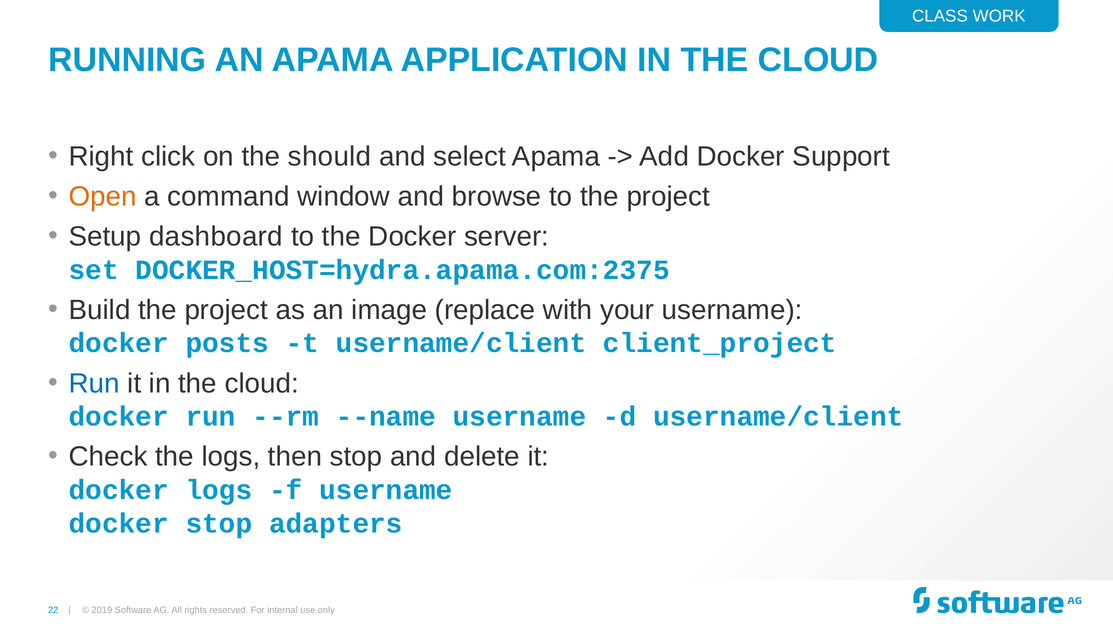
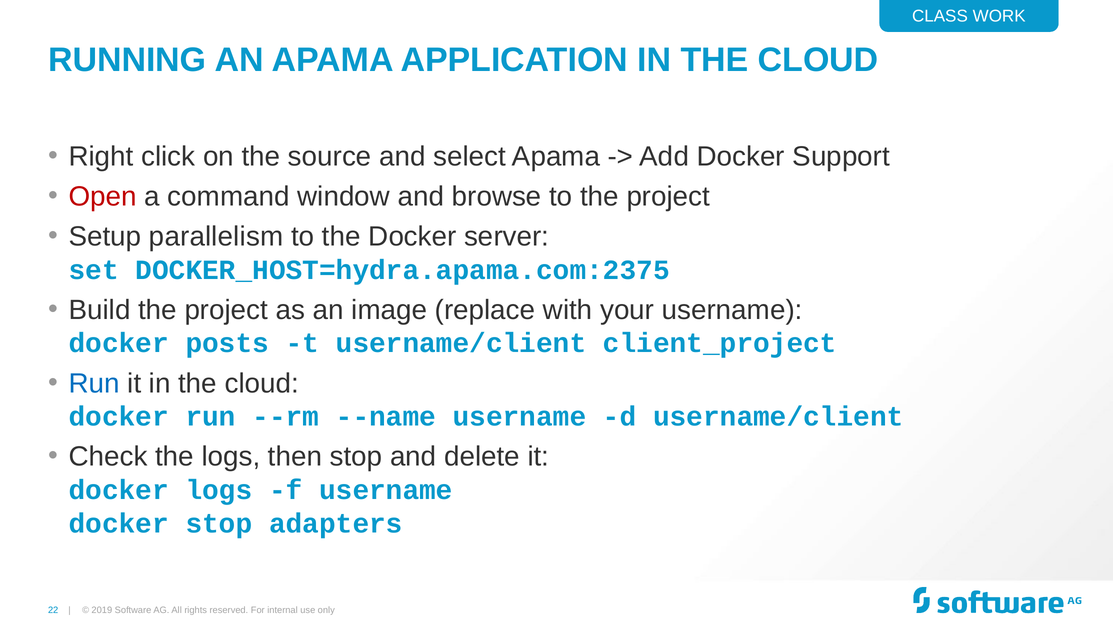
should: should -> source (330, 156)
Open colour: orange -> red (103, 196)
dashboard: dashboard -> parallelism (216, 237)
